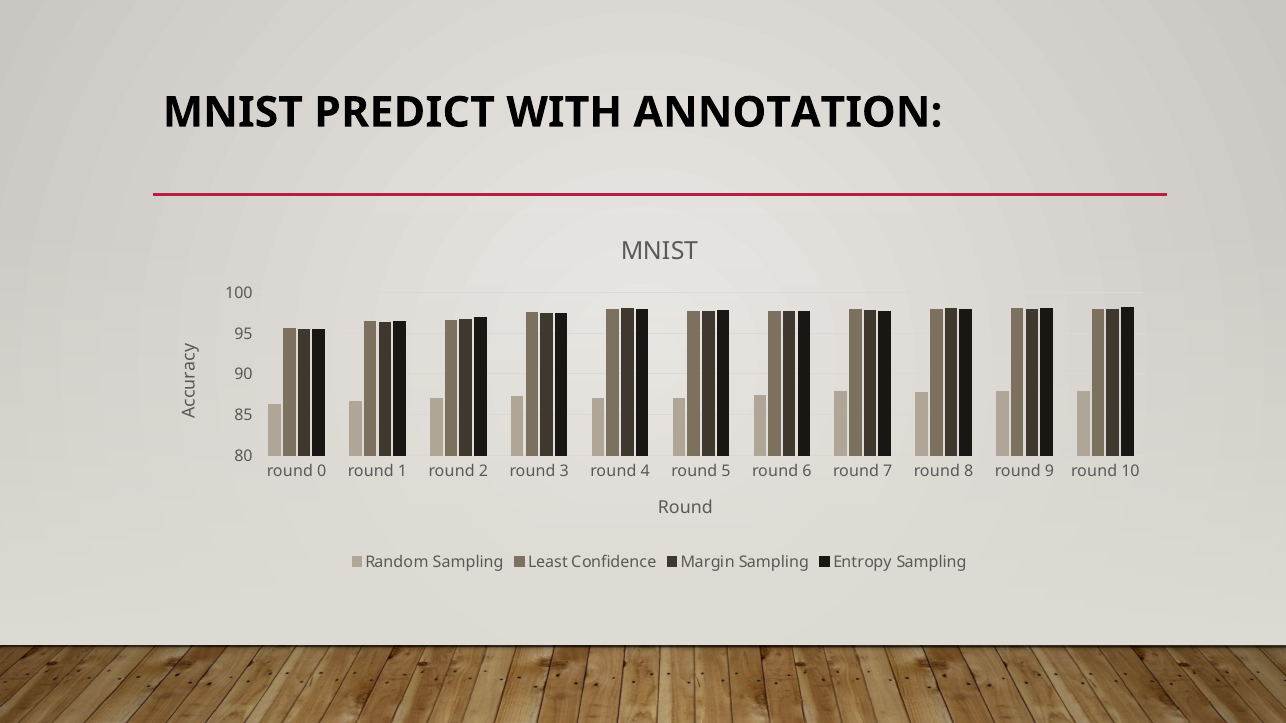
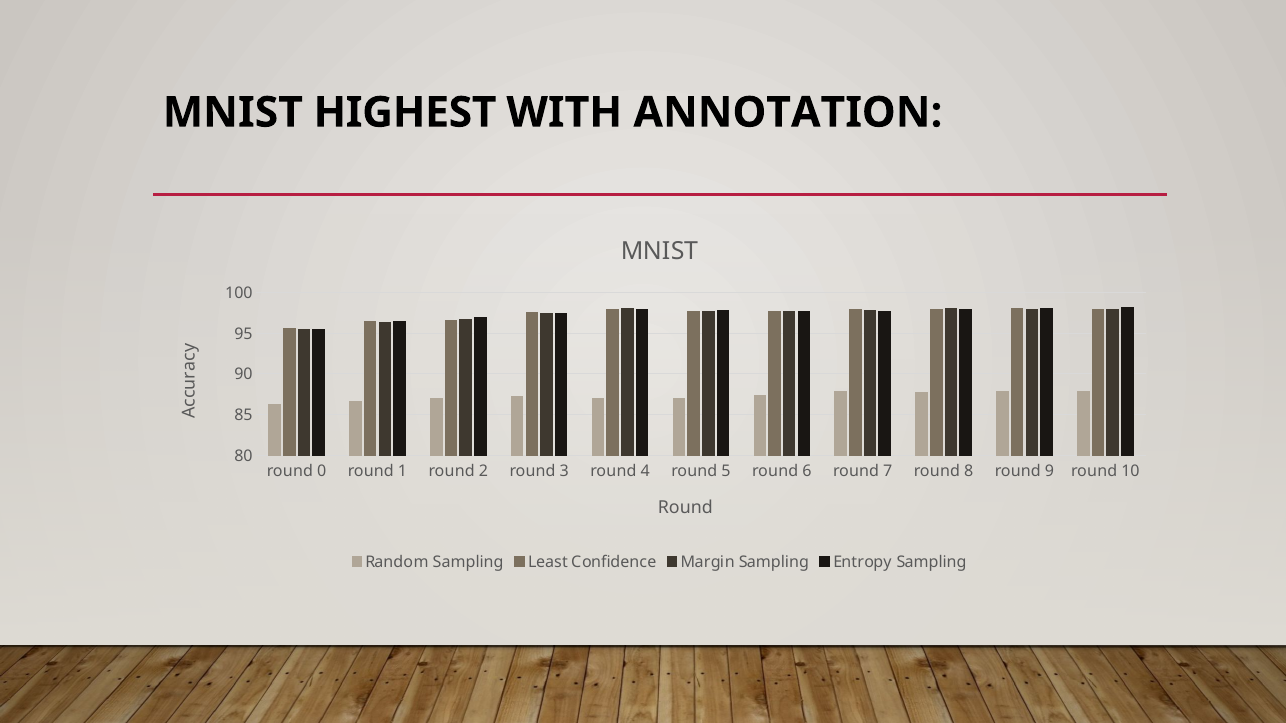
PREDICT: PREDICT -> HIGHEST (405, 113)
